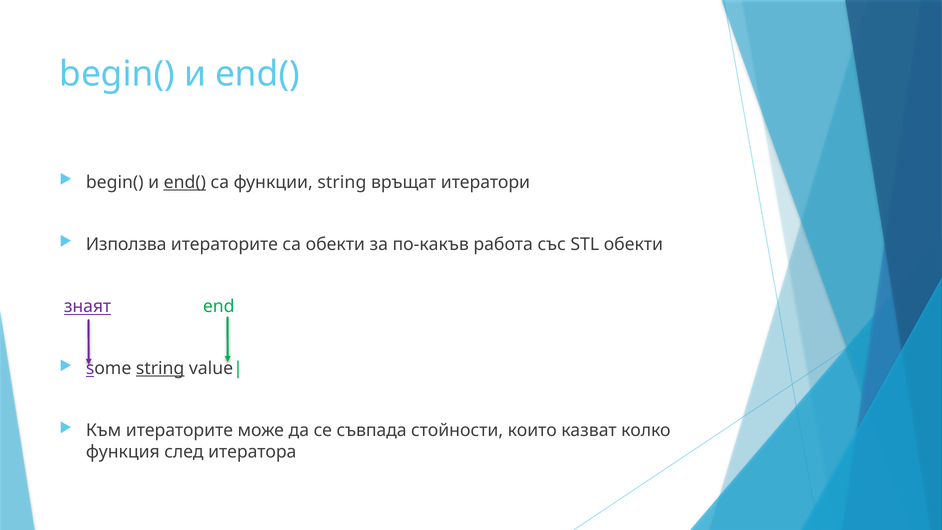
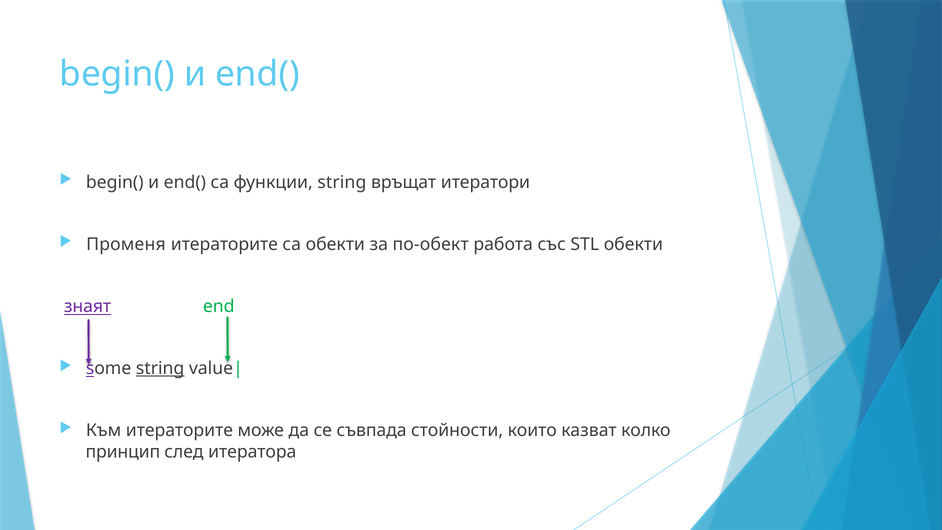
end( underline: present -> none (185, 182)
Използва: Използва -> Променя (126, 244)
по-какъв: по-какъв -> по-обект (431, 244)
функция: функция -> принцип (123, 452)
